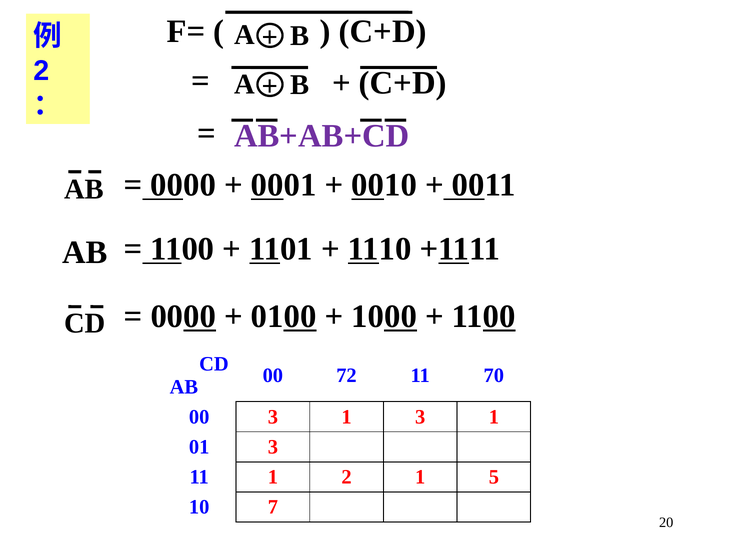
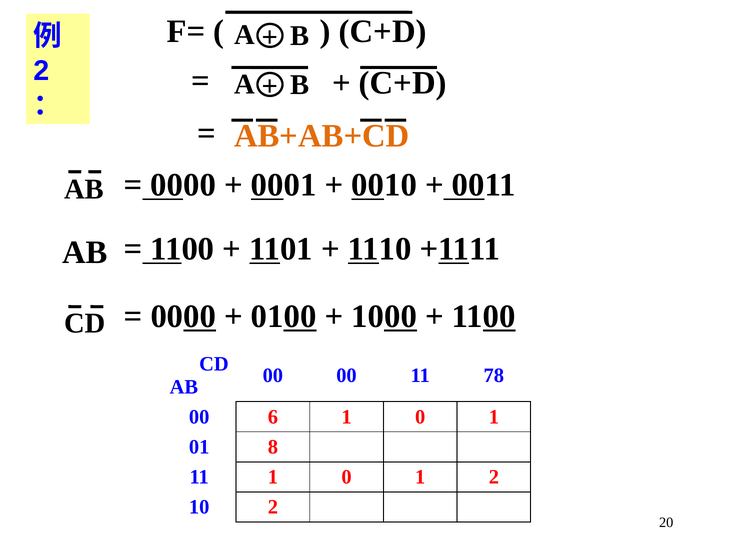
AB+AB+CD colour: purple -> orange (322, 136)
00 72: 72 -> 00 (347, 375)
70: 70 -> 78 (494, 375)
00 3: 3 -> 6 (273, 417)
3: 3 -> 0 (420, 417)
01 3: 3 -> 8 (273, 447)
11 1 2: 2 -> 0 (347, 477)
1 5: 5 -> 2 (494, 477)
10 7: 7 -> 2 (273, 507)
